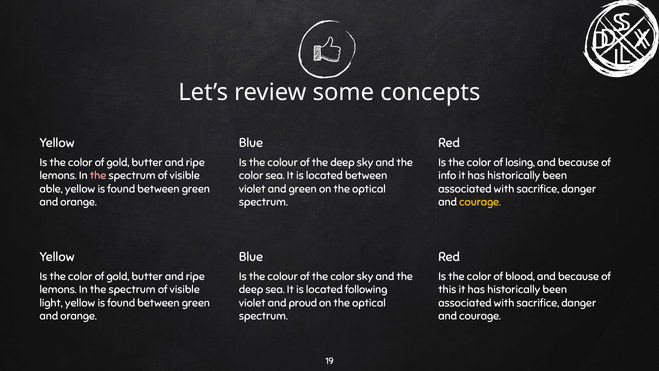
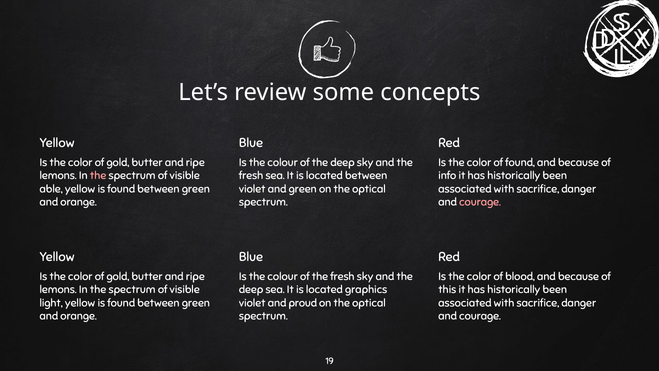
of losing: losing -> found (520, 163)
color: color -> fresh (251, 176)
courage colour: yellow -> pink (480, 202)
of the color: color -> fresh (343, 276)
following: following -> graphics (366, 290)
